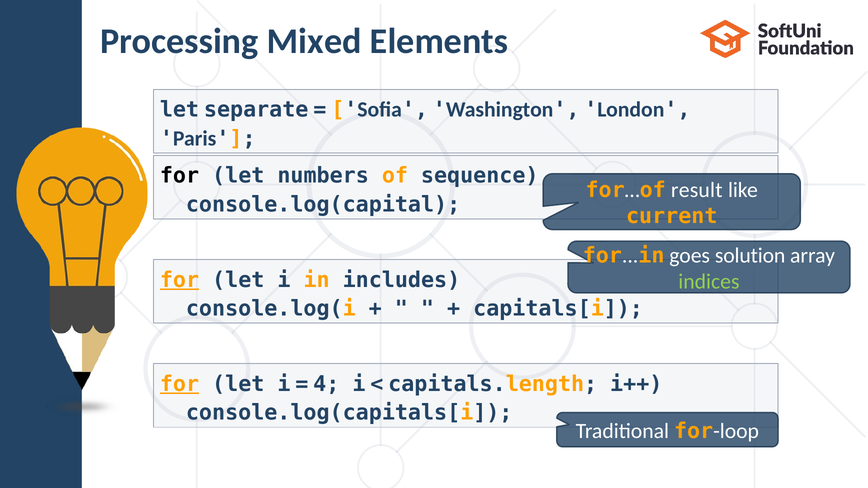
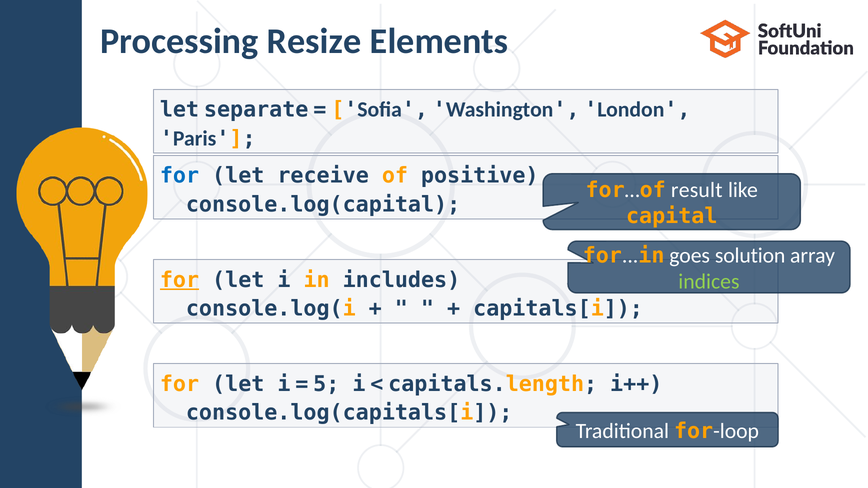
Mixed: Mixed -> Resize (314, 41)
for colour: black -> blue (180, 176)
numbers: numbers -> receive (323, 176)
sequence: sequence -> positive (480, 176)
current: current -> capital (672, 216)
for underline: present -> none (180, 384)
4: 4 -> 5 (326, 384)
